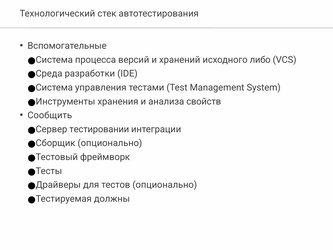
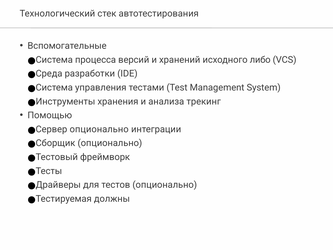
свойств: свойств -> трекинг (204, 101)
Сообщить: Сообщить -> Помощью (50, 115)
тестировании: тестировании -> опционально (99, 129)
